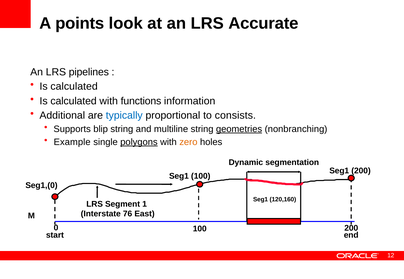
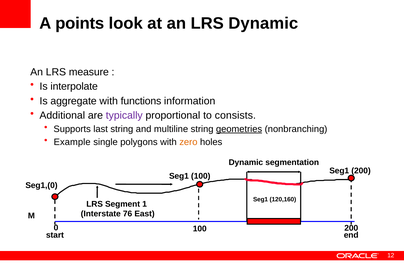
LRS Accurate: Accurate -> Dynamic (263, 24)
pipelines: pipelines -> measure (89, 72)
calculated: calculated -> interpolate (74, 87)
calculated: calculated -> aggregate (74, 101)
typically colour: blue -> purple (124, 116)
blip: blip -> last (101, 129)
polygons underline: present -> none (139, 142)
